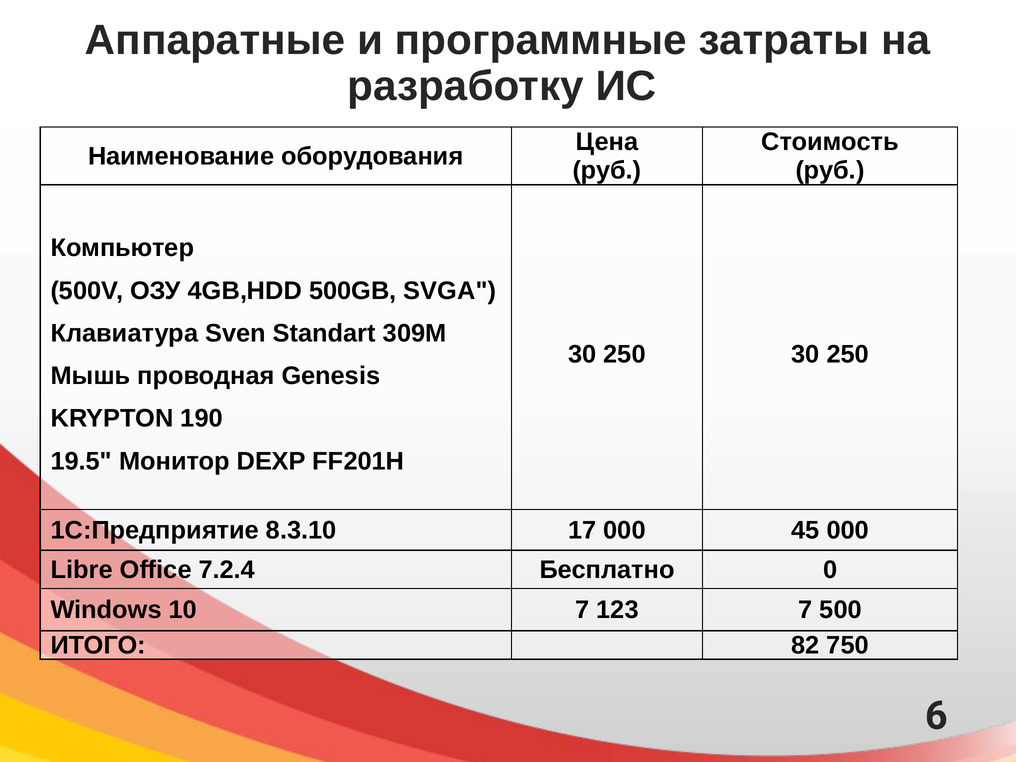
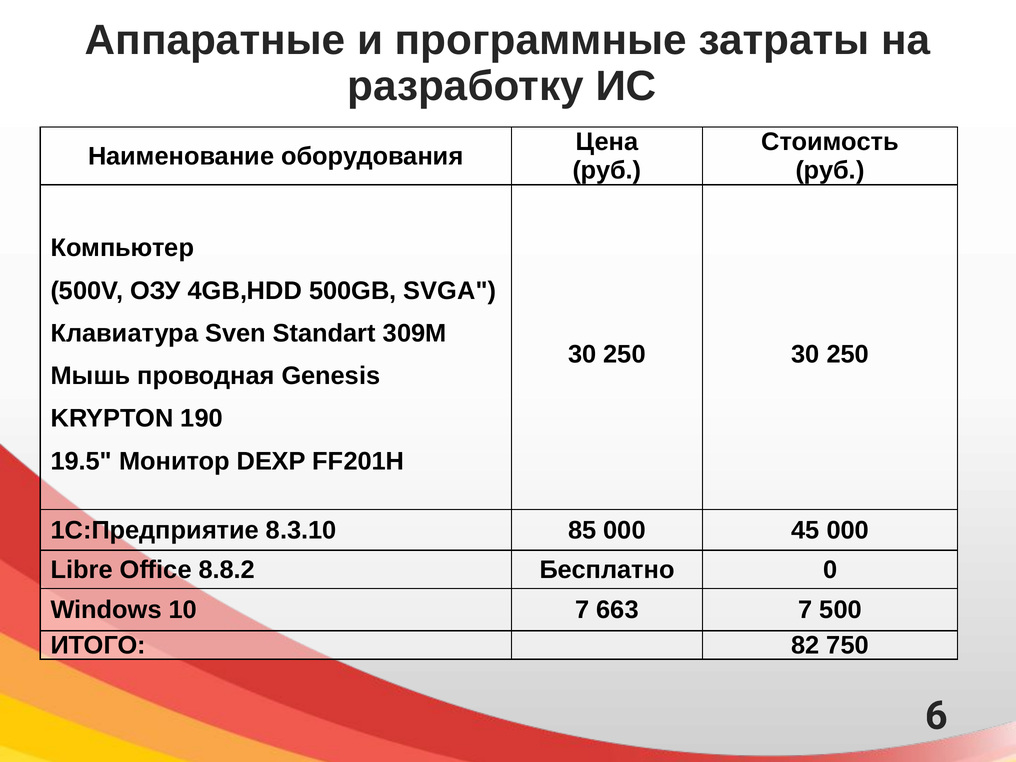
17: 17 -> 85 (582, 530)
7.2.4: 7.2.4 -> 8.8.2 (227, 570)
123: 123 -> 663 (618, 610)
